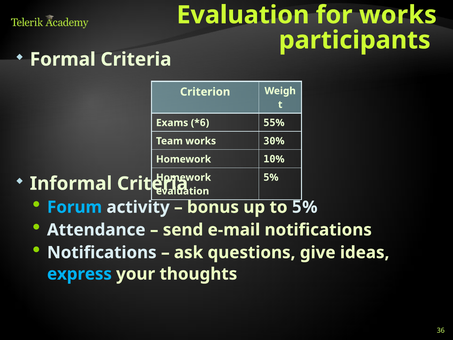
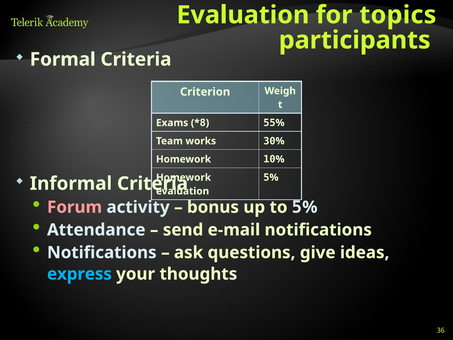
for works: works -> topics (398, 15)
6: 6 -> 8 (203, 123)
Forum colour: light blue -> pink (75, 207)
